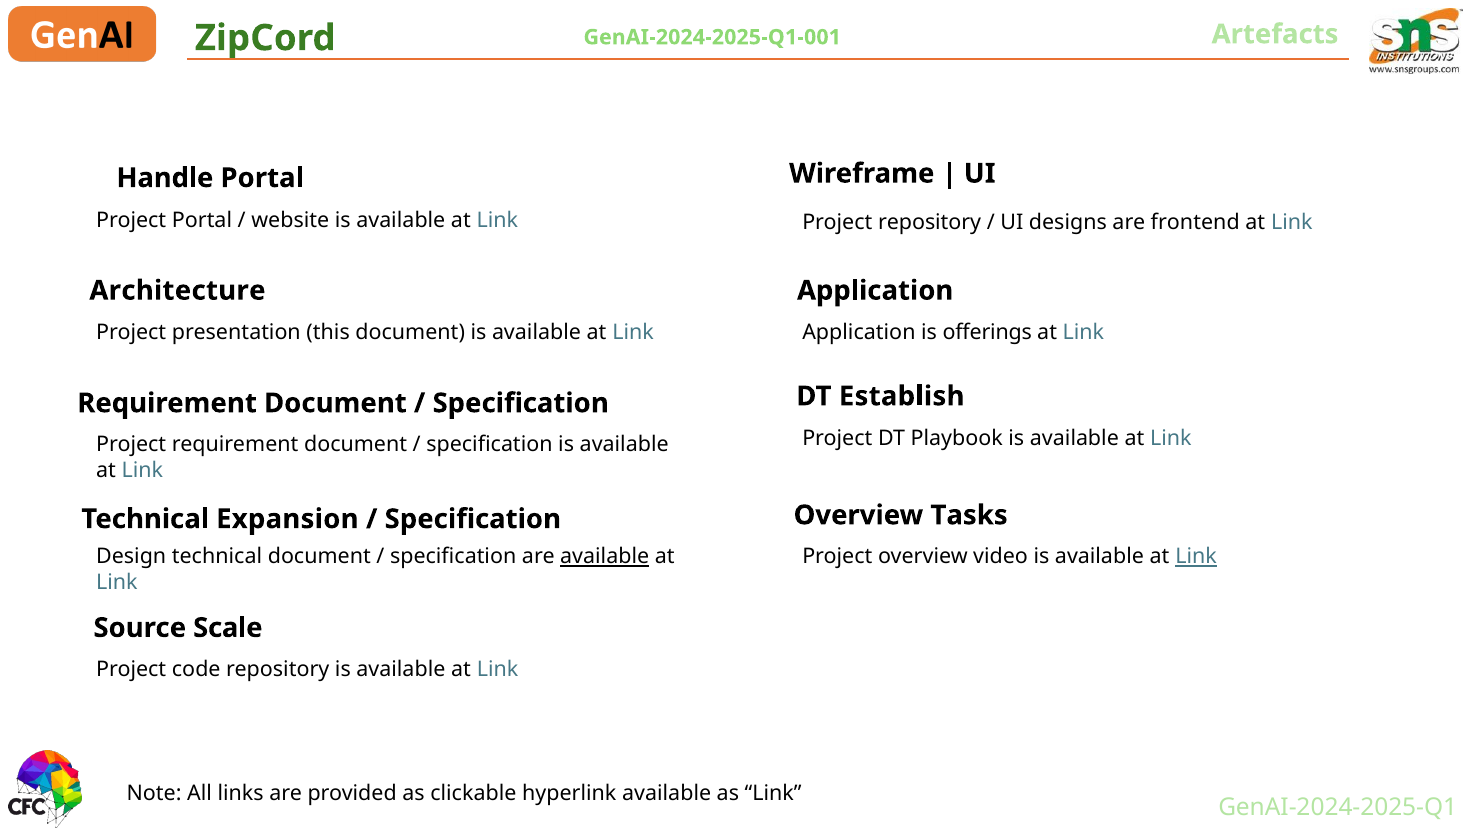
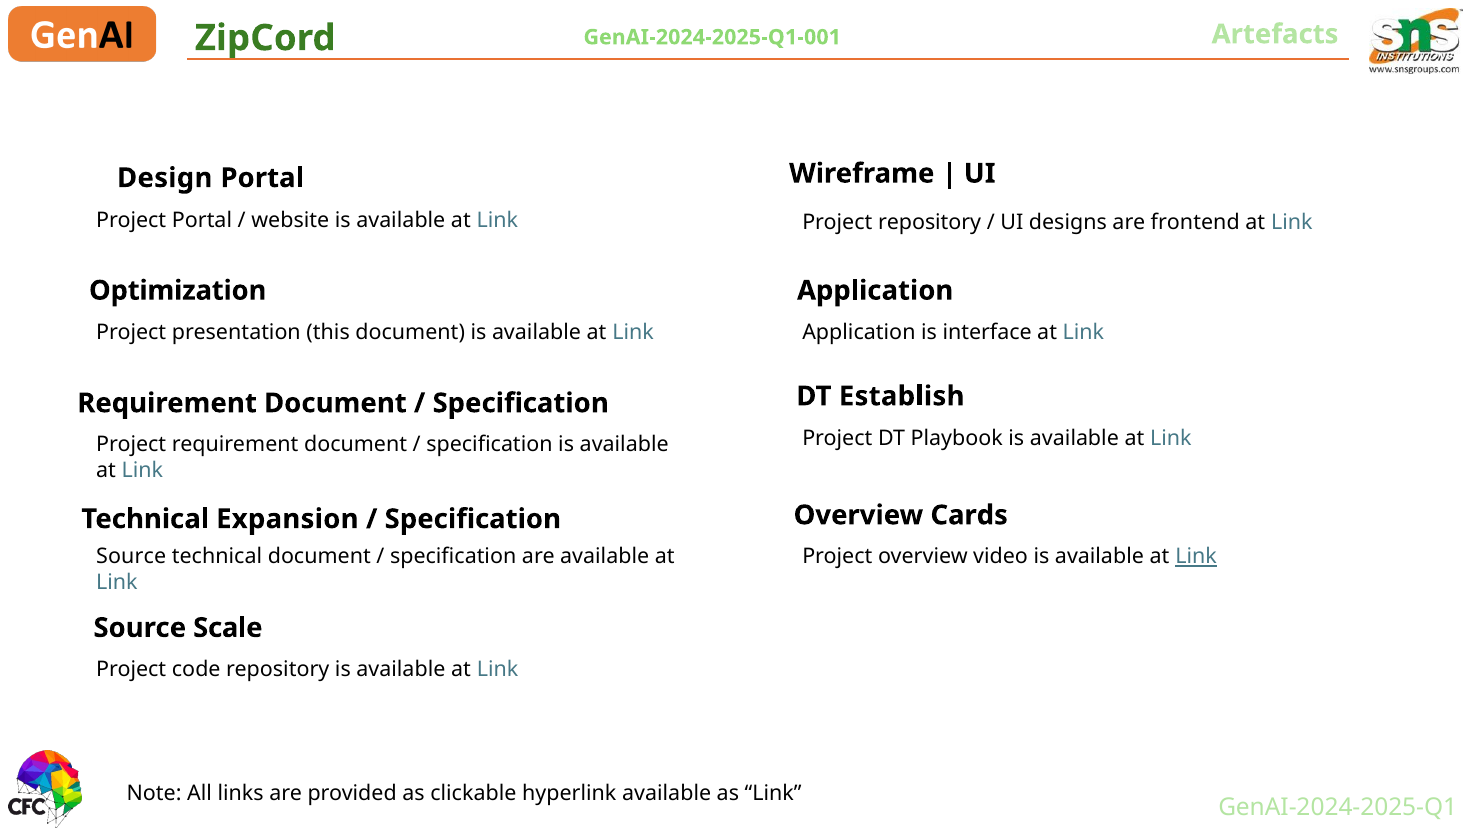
Handle: Handle -> Design (165, 178)
Architecture: Architecture -> Optimization (178, 290)
offerings: offerings -> interface (987, 332)
Tasks: Tasks -> Cards (969, 515)
Design: Design -> Source (131, 556)
available underline: present -> none (605, 556)
